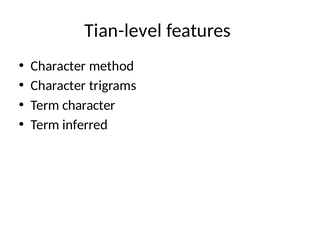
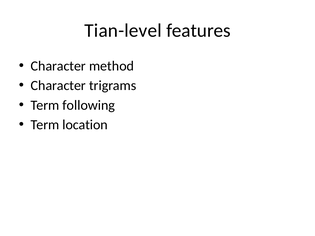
Term character: character -> following (89, 105)
inferred: inferred -> location (85, 125)
